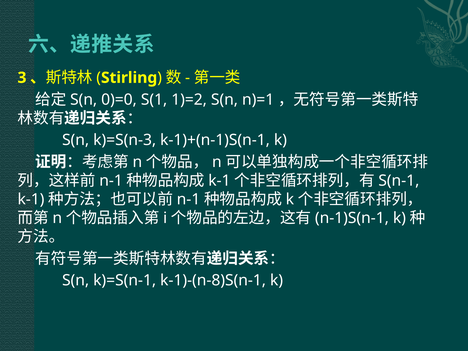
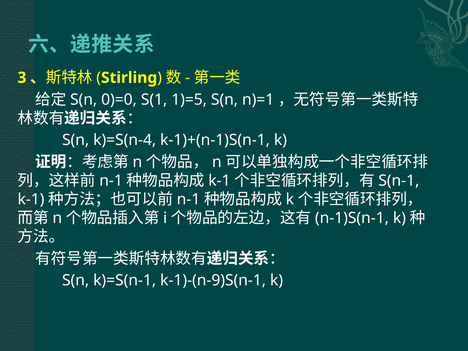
1)=2: 1)=2 -> 1)=5 (189, 100)
k)=S(n-3: k)=S(n-3 -> k)=S(n-4 (125, 140)
k-1)-(n-8)S(n-1: k-1)-(n-8)S(n-1 -> k-1)-(n-9)S(n-1 (213, 280)
